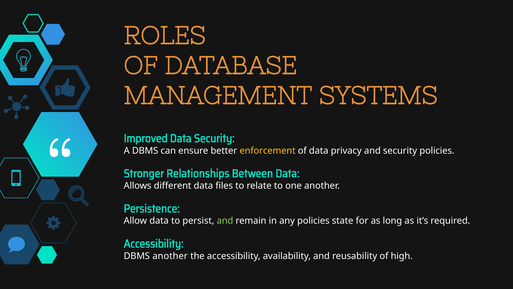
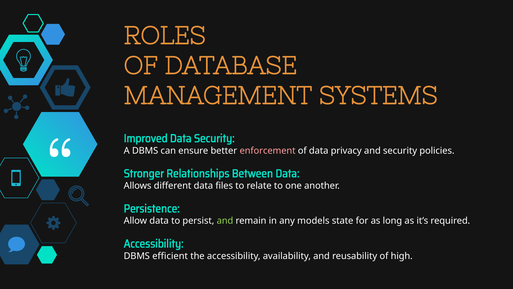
enforcement colour: yellow -> pink (268, 150)
any policies: policies -> models (313, 221)
DBMS another: another -> efficient (170, 256)
